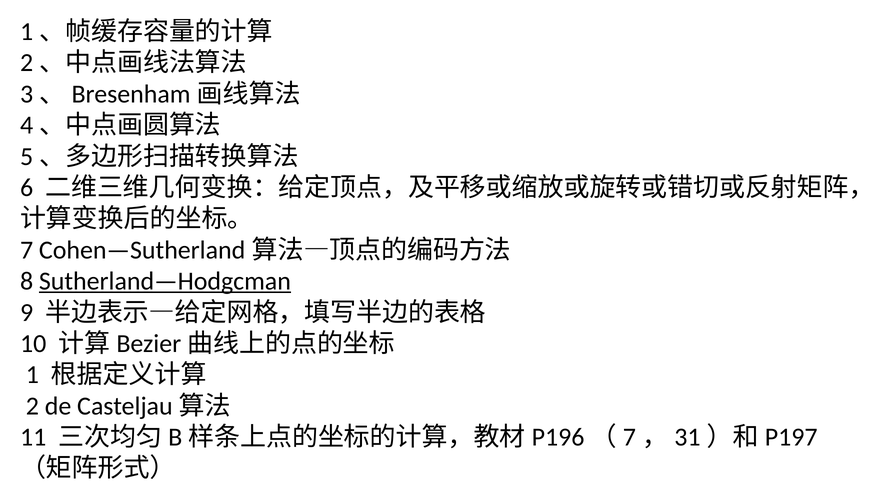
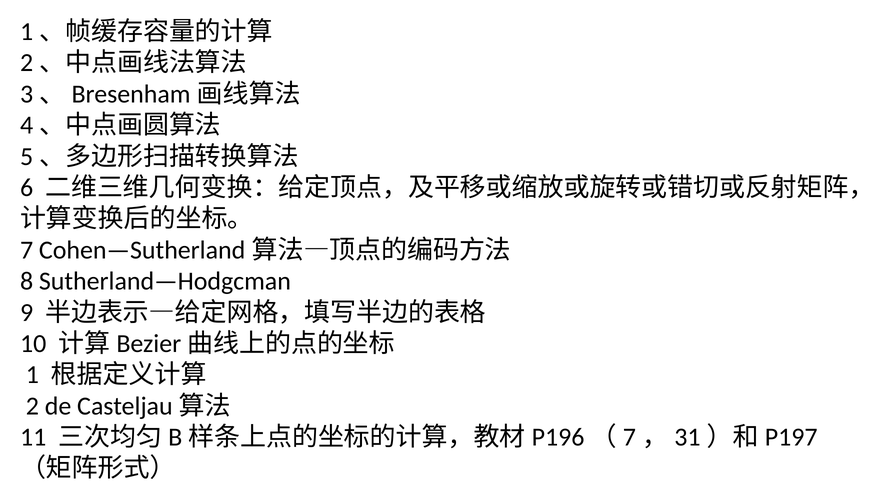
Sutherland—Hodgcman underline: present -> none (165, 281)
